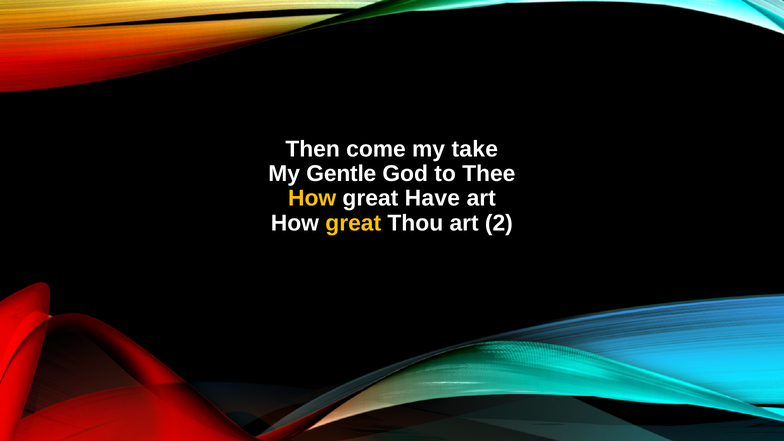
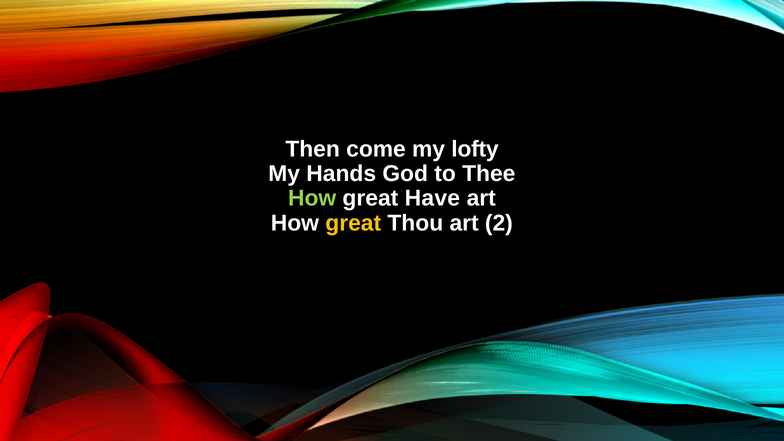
take: take -> lofty (475, 149)
Gentle: Gentle -> Hands (341, 174)
How colour: yellow -> light green (312, 198)
